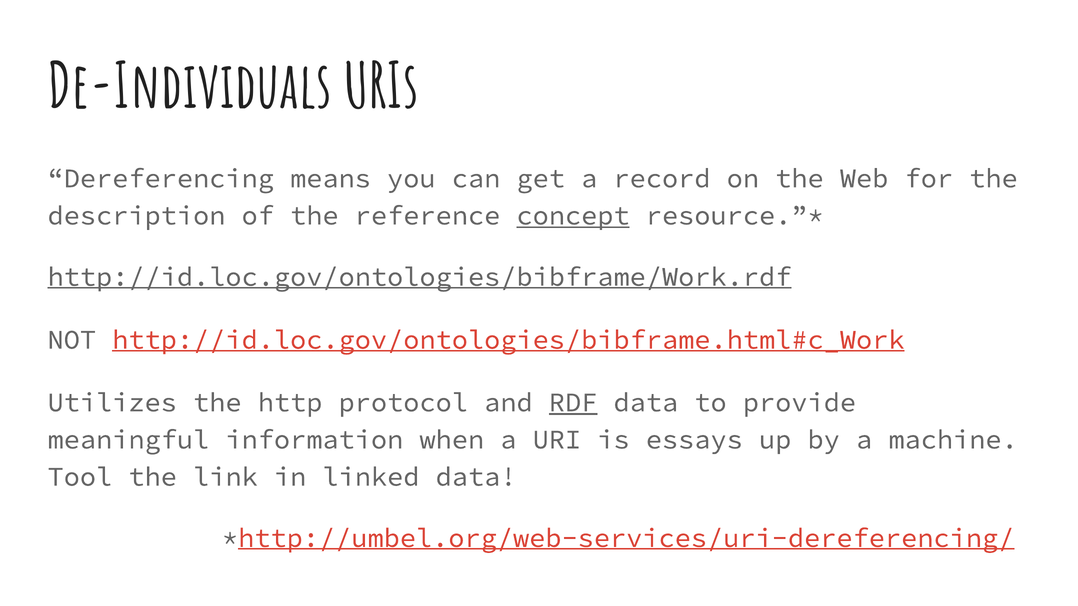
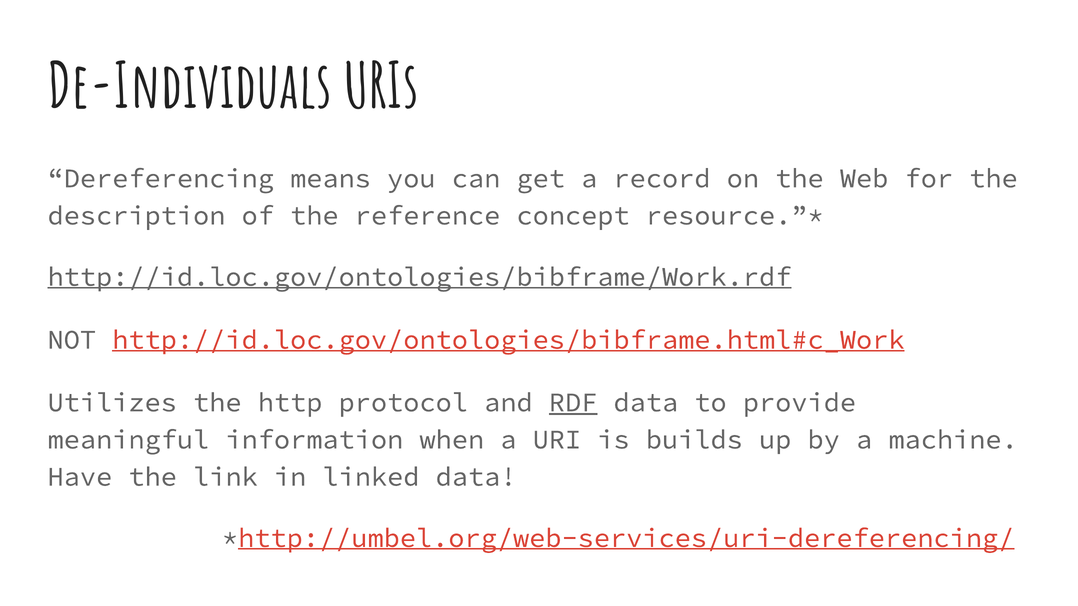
concept underline: present -> none (573, 216)
essays: essays -> builds (694, 440)
Tool: Tool -> Have (80, 477)
